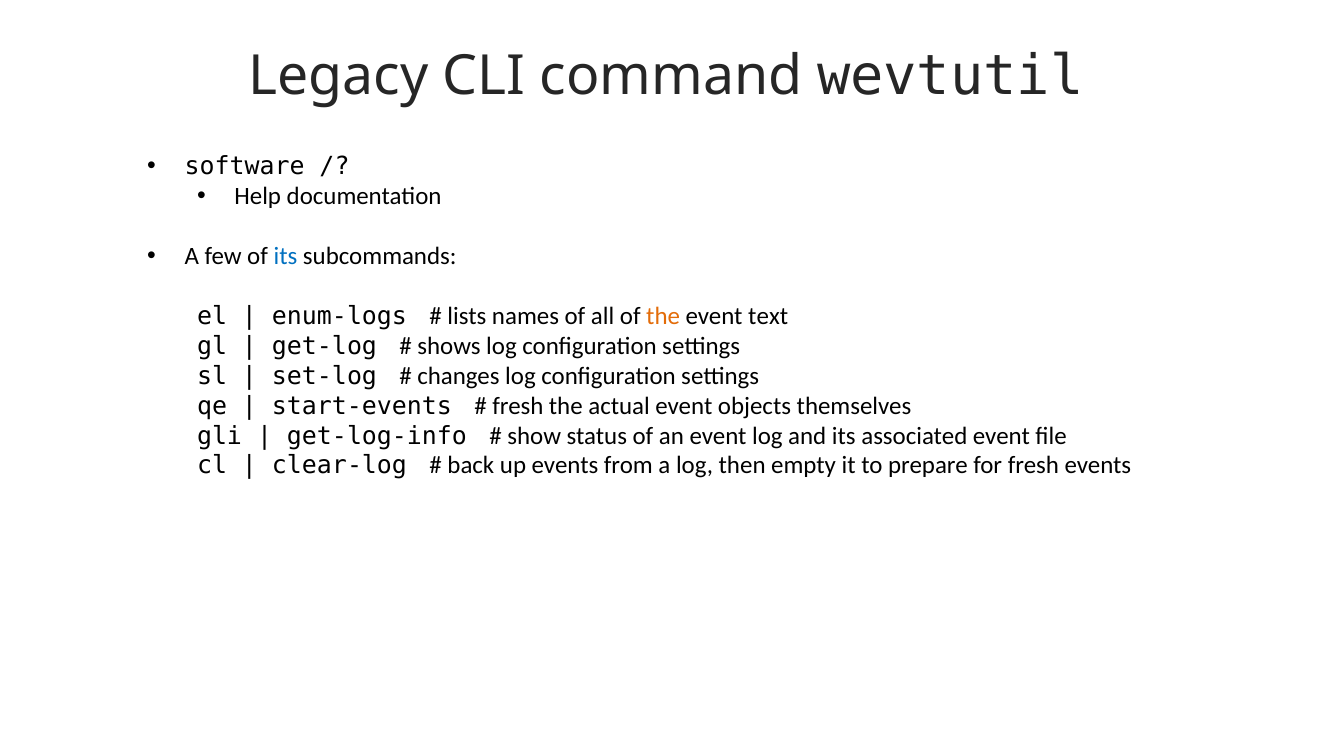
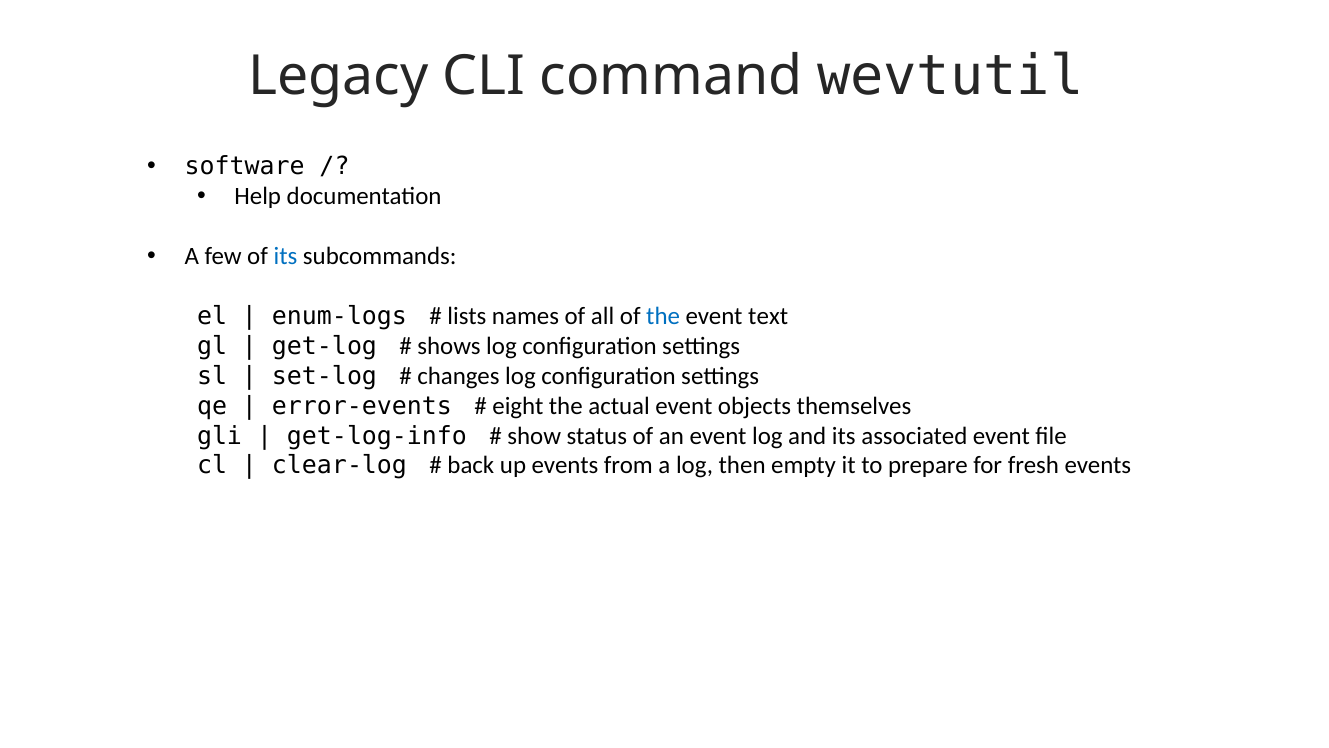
the colour: orange -> blue (663, 316)
start-events: start-events -> error-events (362, 406)
fresh: fresh -> eight (518, 406)
